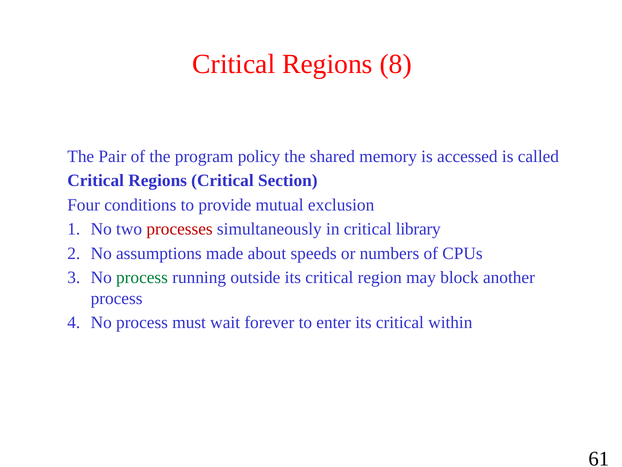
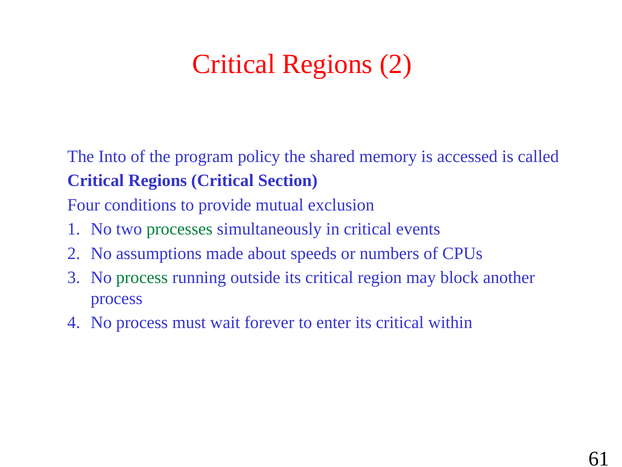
Regions 8: 8 -> 2 (396, 64)
Pair: Pair -> Into (112, 156)
processes colour: red -> green (180, 229)
library: library -> events (418, 229)
